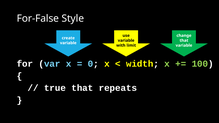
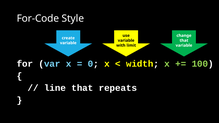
For-False: For-False -> For-Code (38, 18)
true: true -> line (55, 88)
